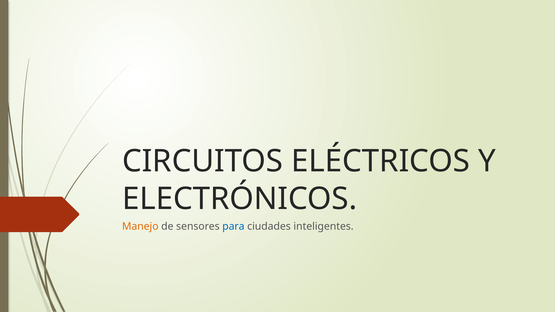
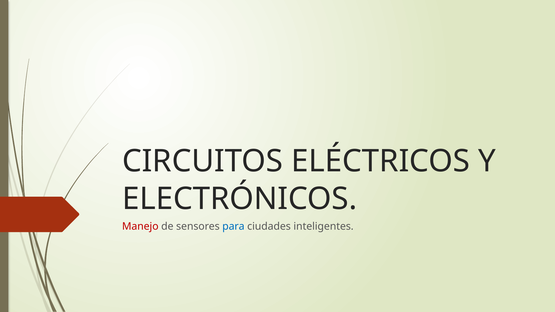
Manejo colour: orange -> red (140, 227)
